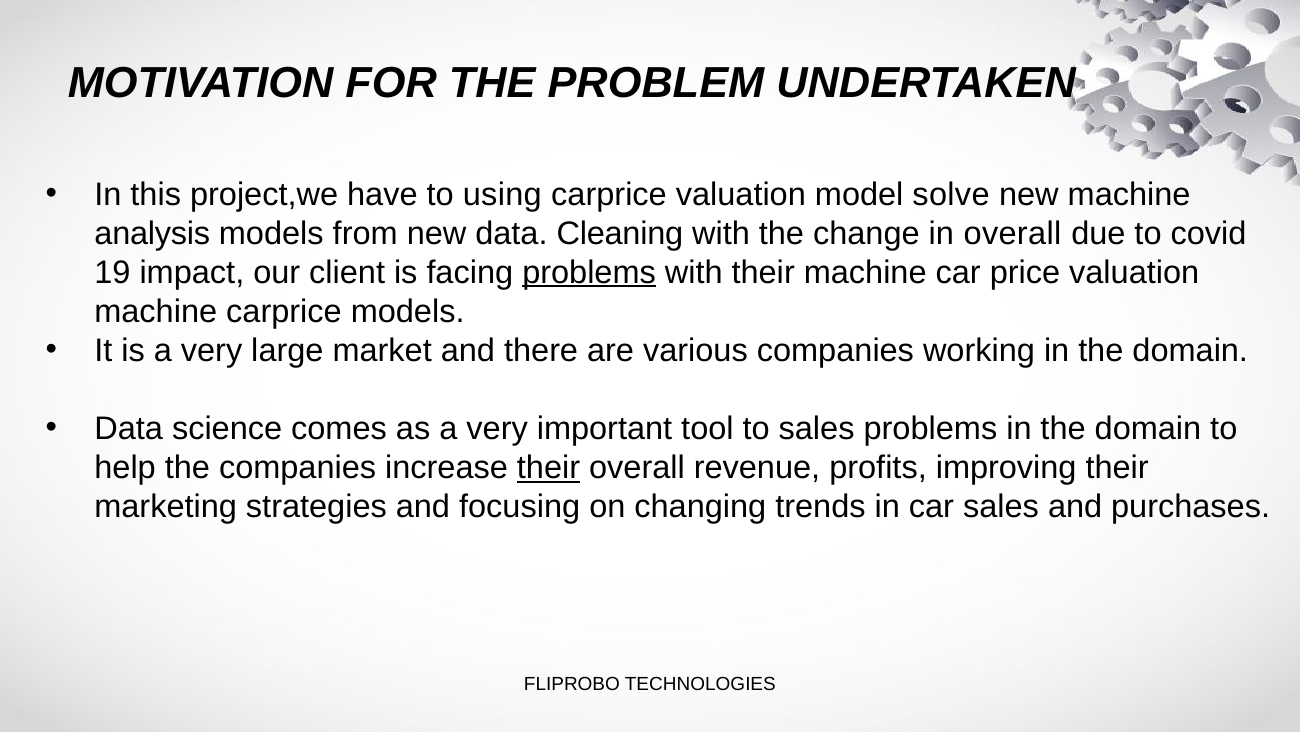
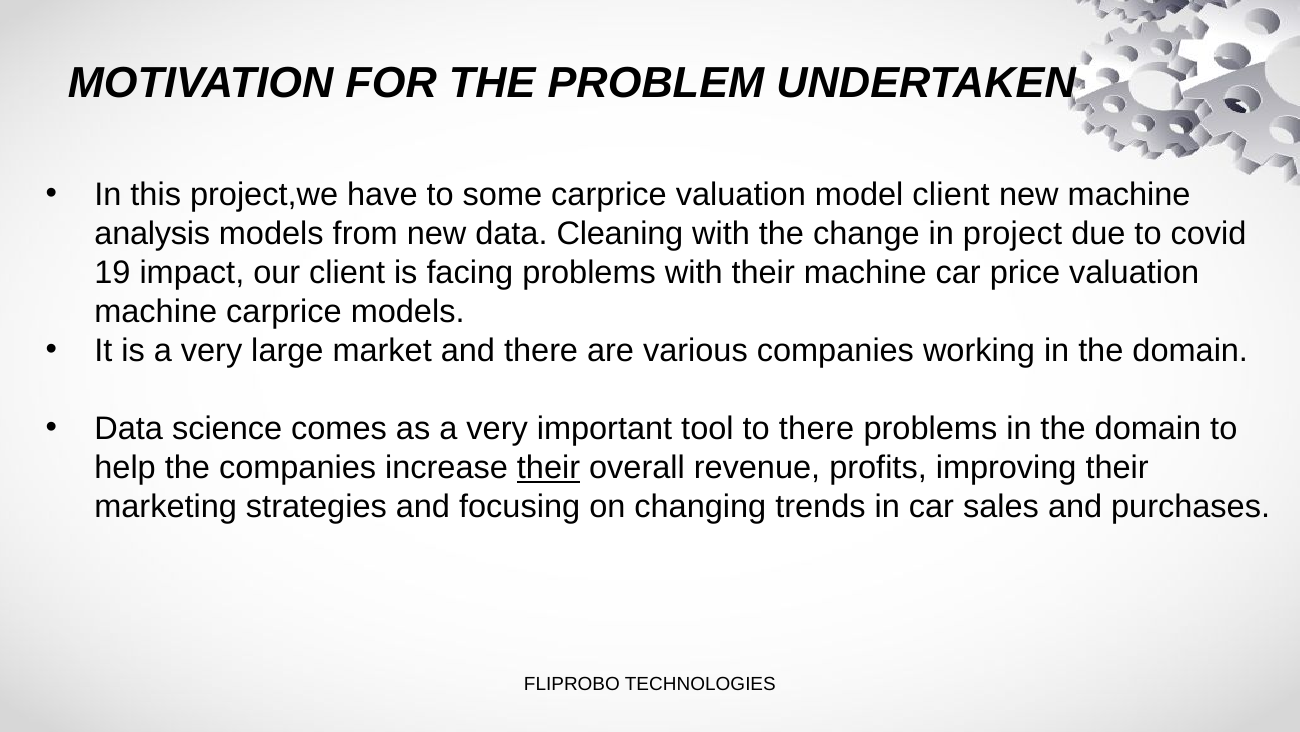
using: using -> some (502, 194)
model solve: solve -> client (951, 194)
in overall: overall -> project (1012, 233)
problems underline: present -> none (589, 272)
to sales: sales -> there (816, 428)
